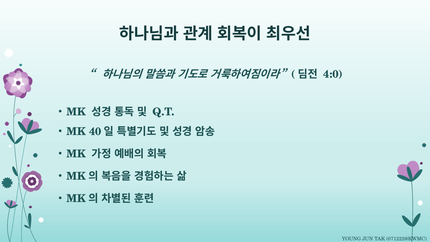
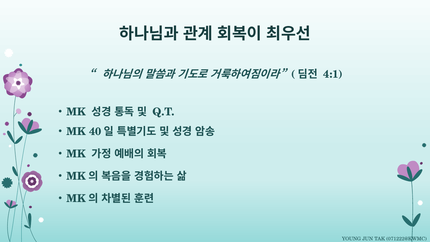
4:0: 4:0 -> 4:1 (333, 74)
